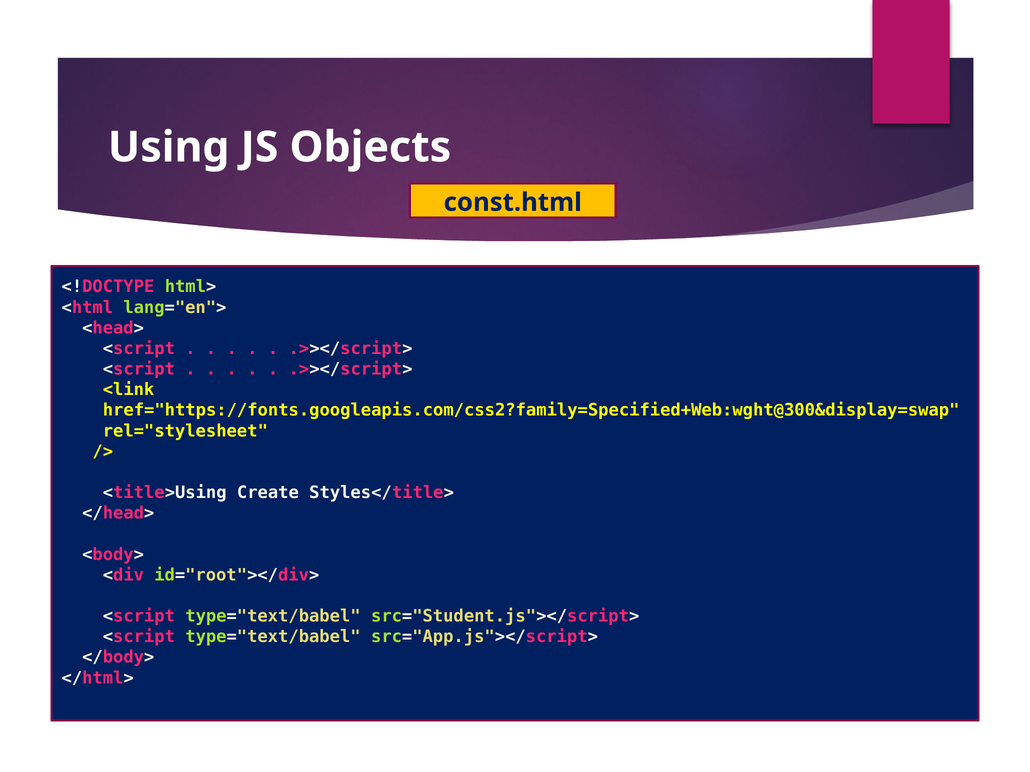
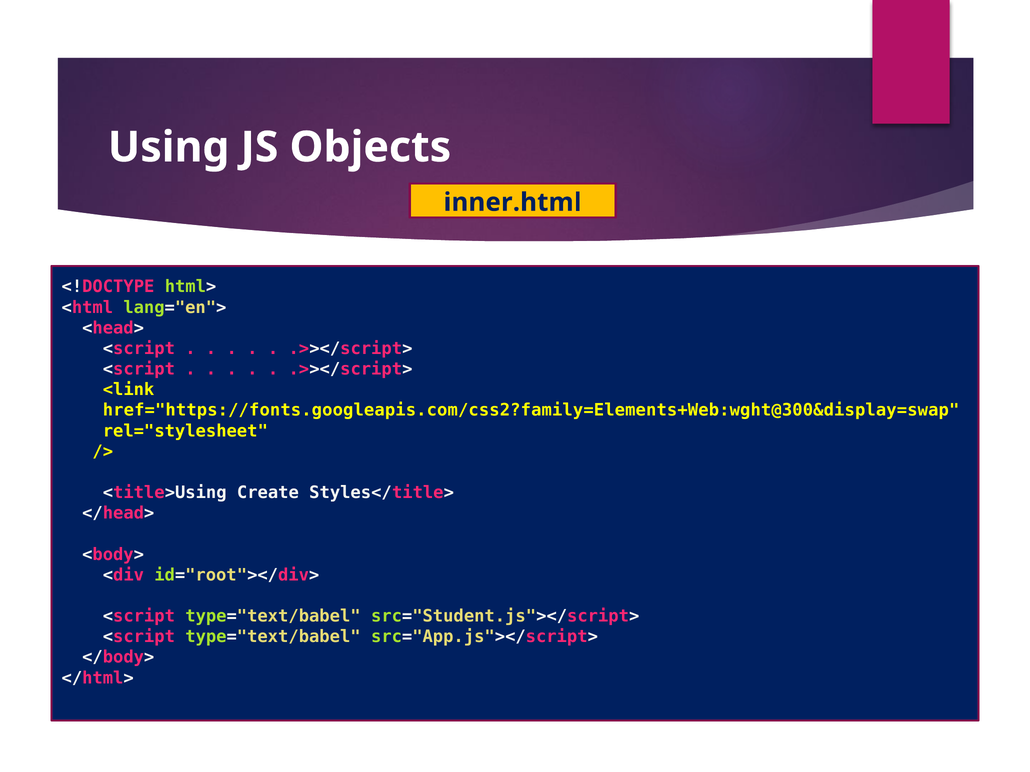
const.html: const.html -> inner.html (513, 202)
href="https://fonts.googleapis.com/css2?family=Specified+Web:wght@300&display=swap: href="https://fonts.googleapis.com/css2?family=Specified+Web:wght@300&display=swap -> href="https://fonts.googleapis.com/css2?family=Elements+Web:wght@300&display=swap (531, 411)
